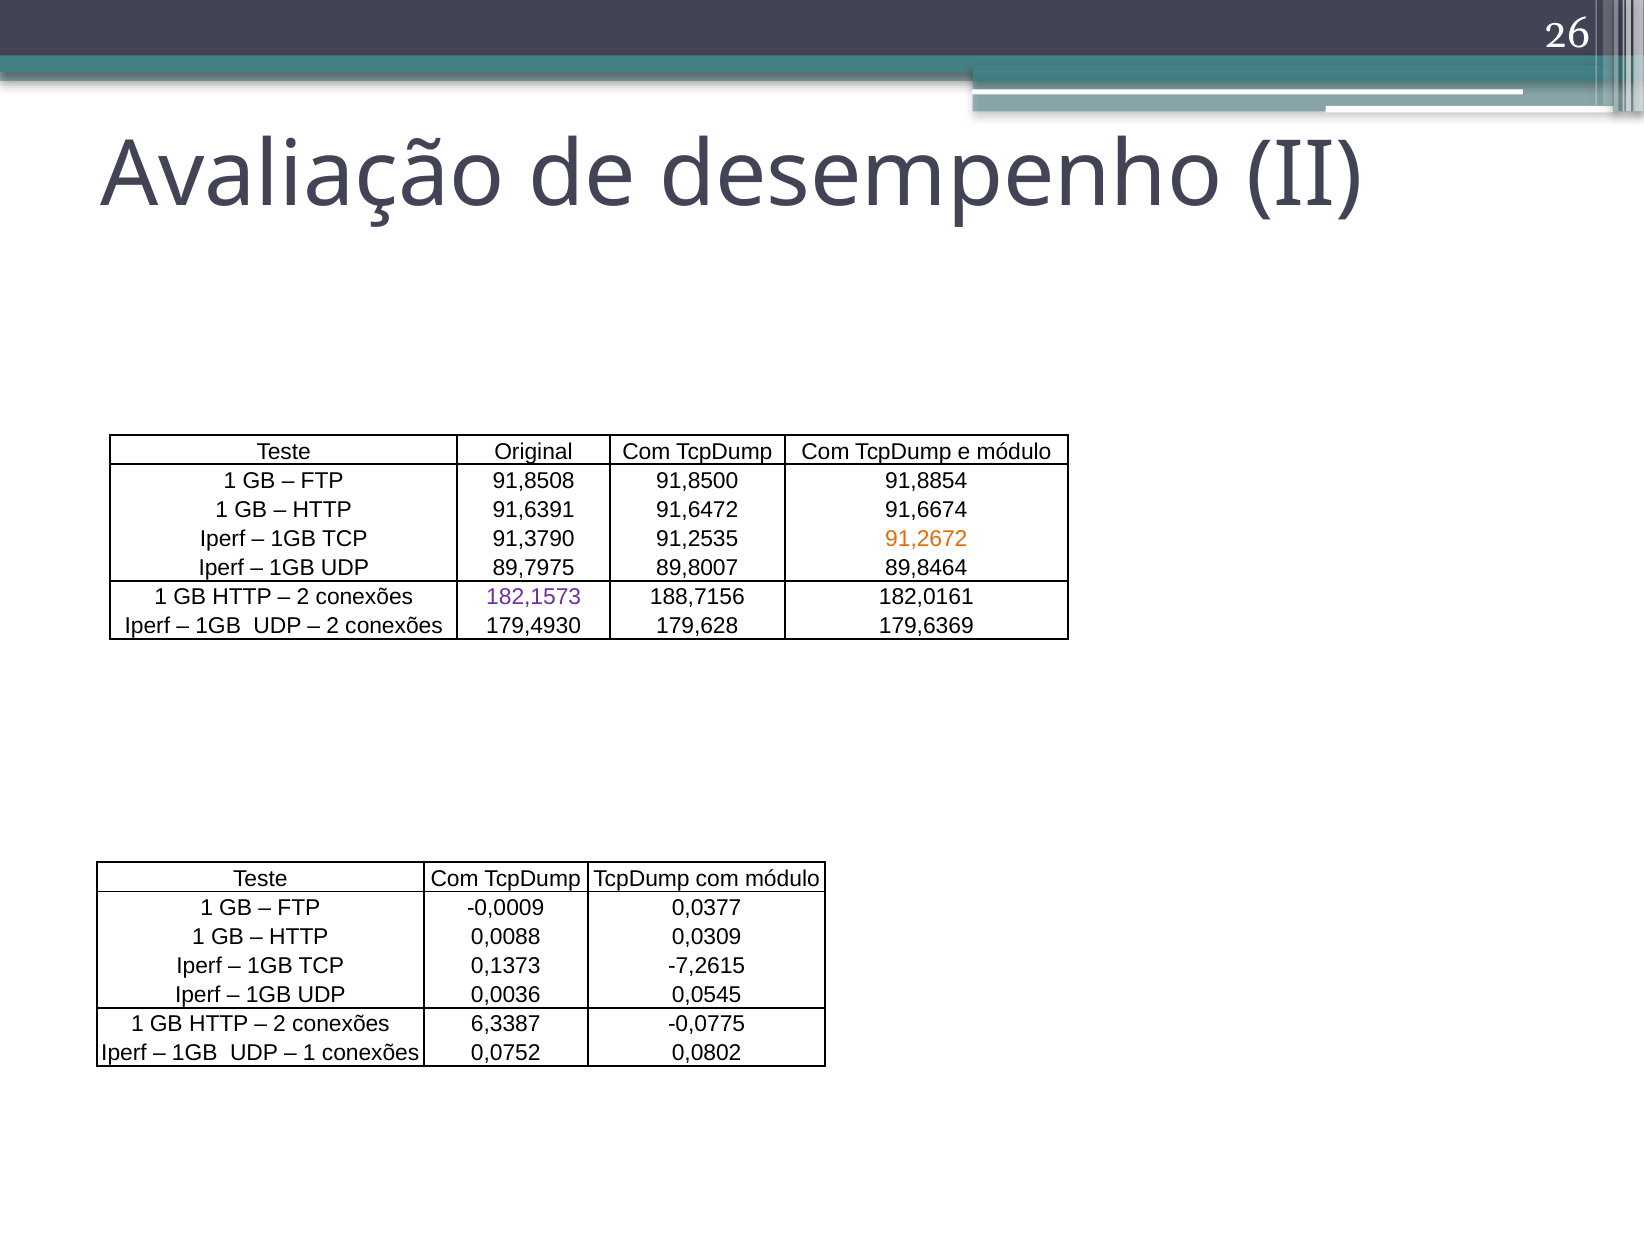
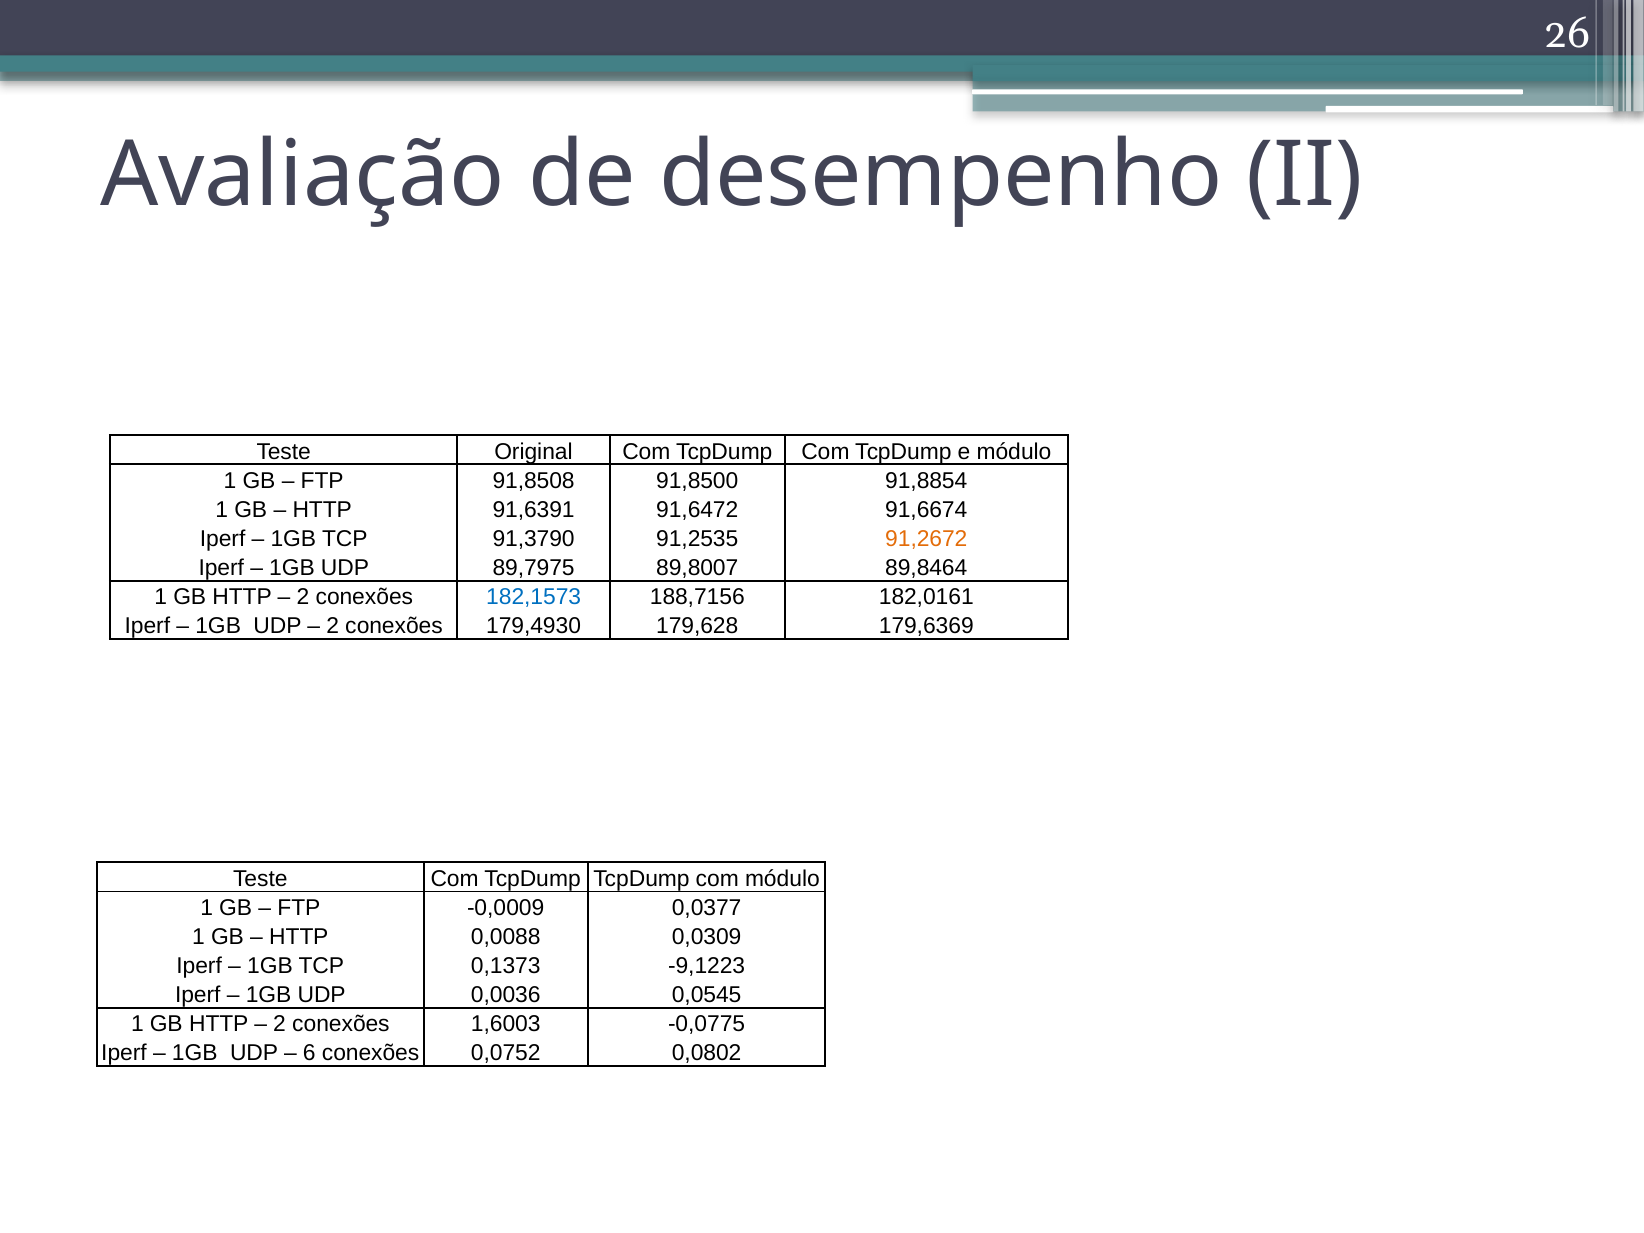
182,1573 colour: purple -> blue (534, 597)
-7,2615: -7,2615 -> -9,1223 (707, 966)
6,3387: 6,3387 -> 1,6003 (506, 1024)
1: 1 -> 6 (309, 1053)
